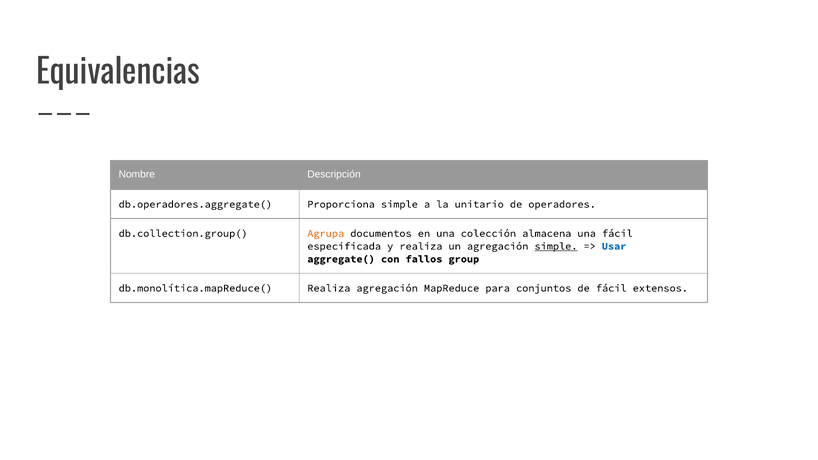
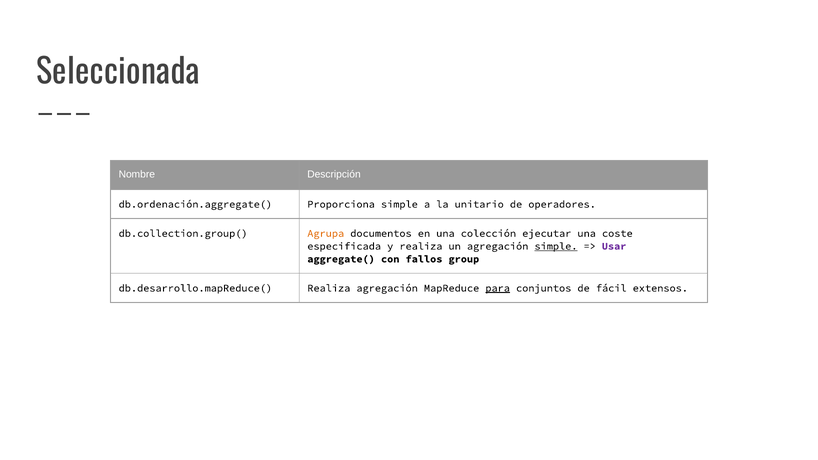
Equivalencias: Equivalencias -> Seleccionada (118, 73)
db.operadores.aggregate(: db.operadores.aggregate( -> db.ordenación.aggregate( (195, 204)
almacena: almacena -> ejecutar (547, 233)
una fácil: fácil -> coste (617, 233)
Usar colour: blue -> purple (614, 246)
db.monolítica.mapReduce(: db.monolítica.mapReduce( -> db.desarrollo.mapReduce( (195, 288)
para underline: none -> present (498, 288)
